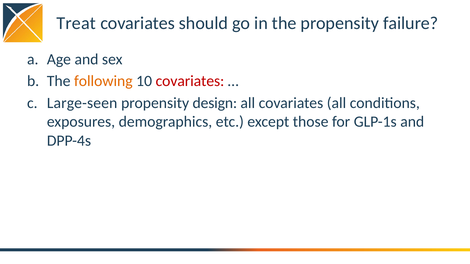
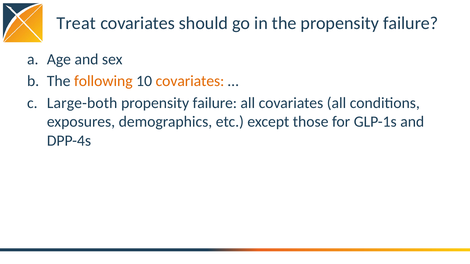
covariates colour: red -> orange (190, 81)
Large-seen: Large-seen -> Large-both (82, 103)
design: design -> failure (215, 103)
